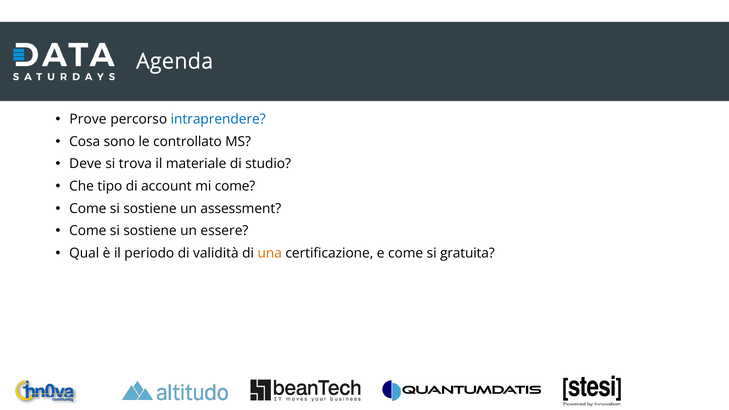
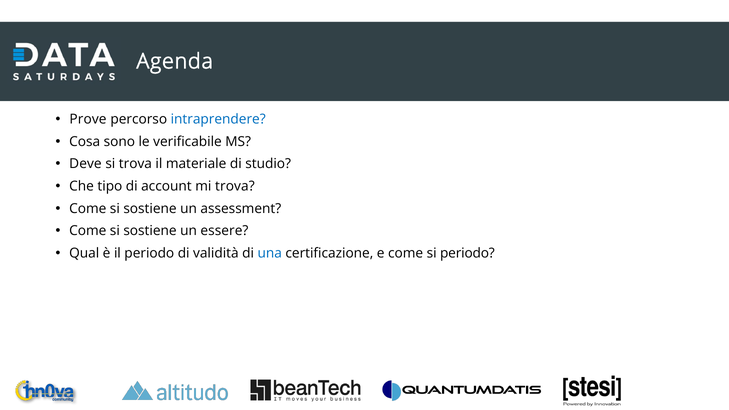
controllato: controllato -> verificabile (187, 142)
mi come: come -> trova (235, 186)
una colour: orange -> blue (270, 253)
si gratuita: gratuita -> periodo (467, 253)
